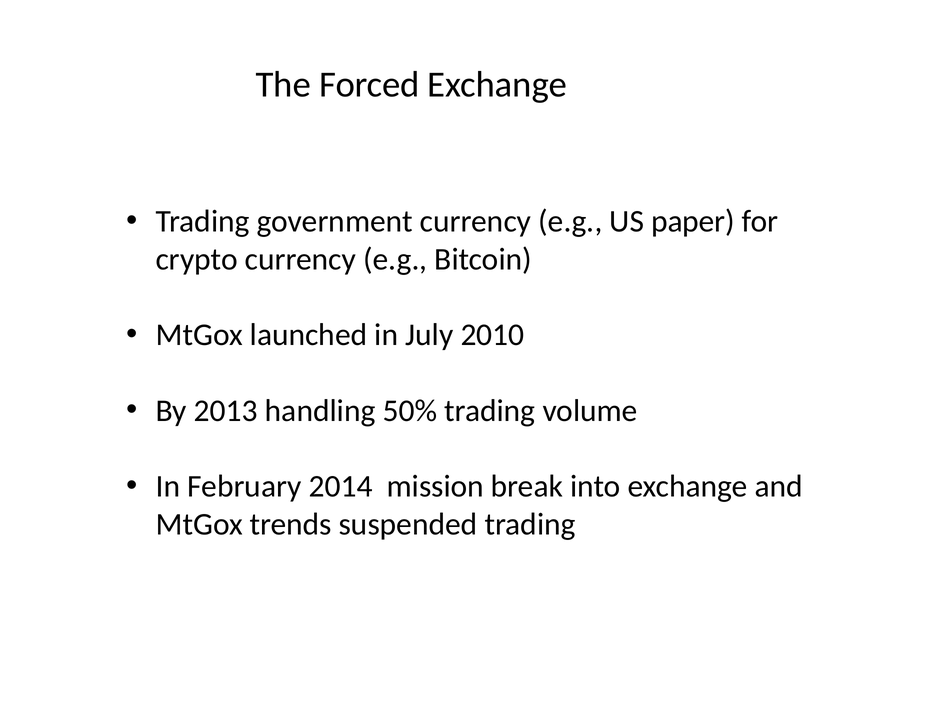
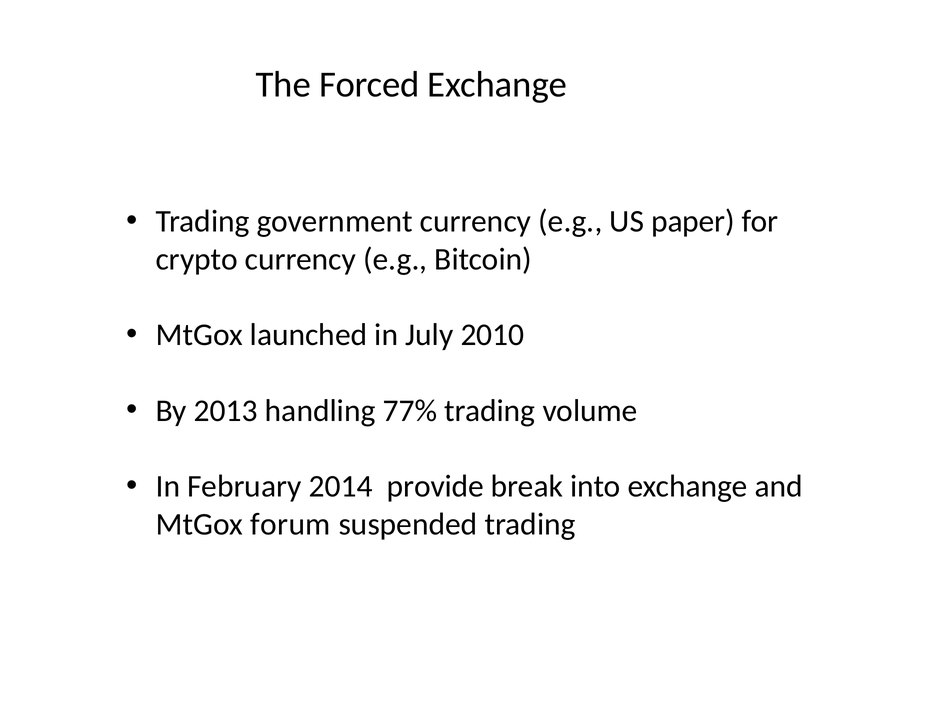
50%: 50% -> 77% (410, 410)
mission: mission -> provide (435, 486)
trends: trends -> forum (290, 524)
